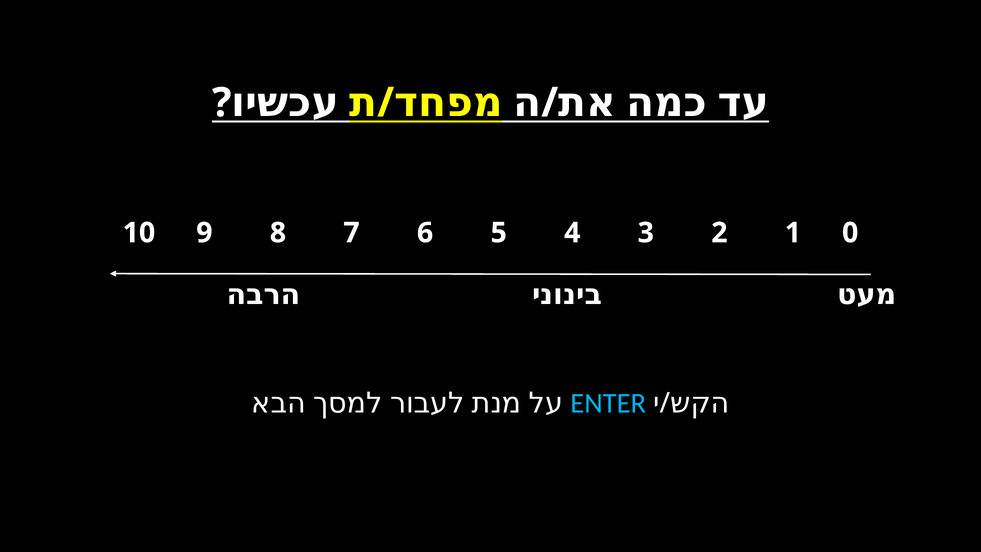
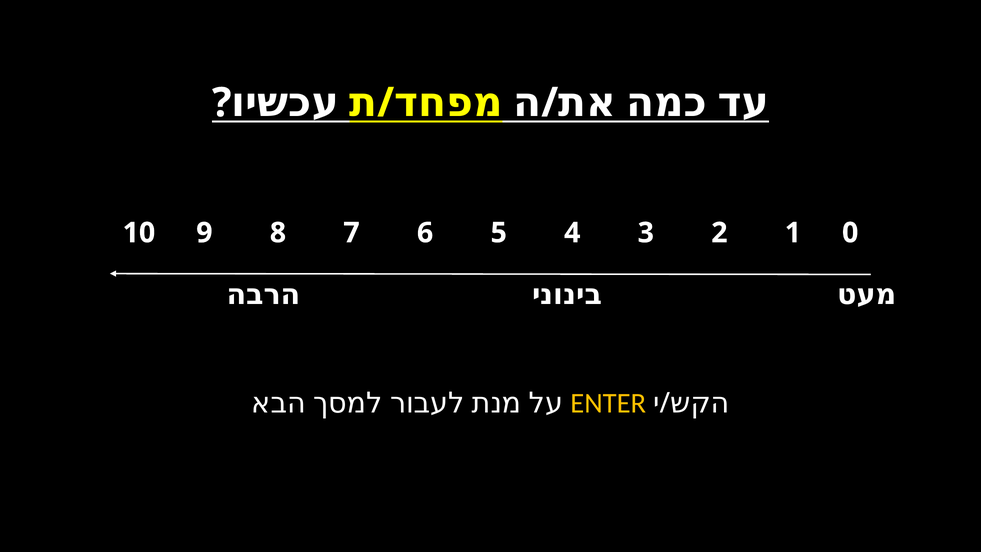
ENTER colour: light blue -> yellow (608, 403)
